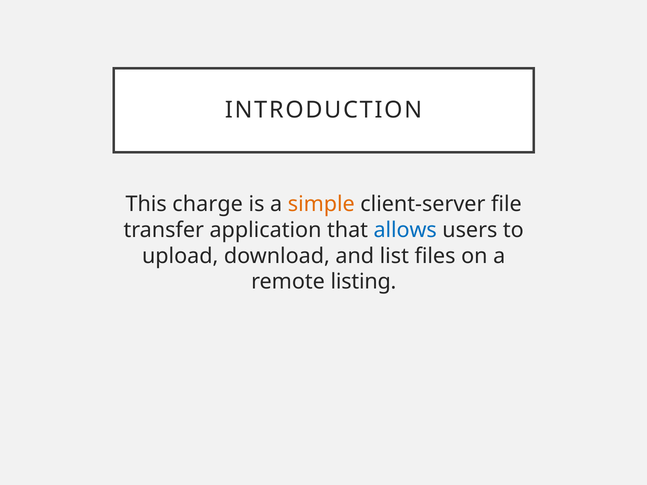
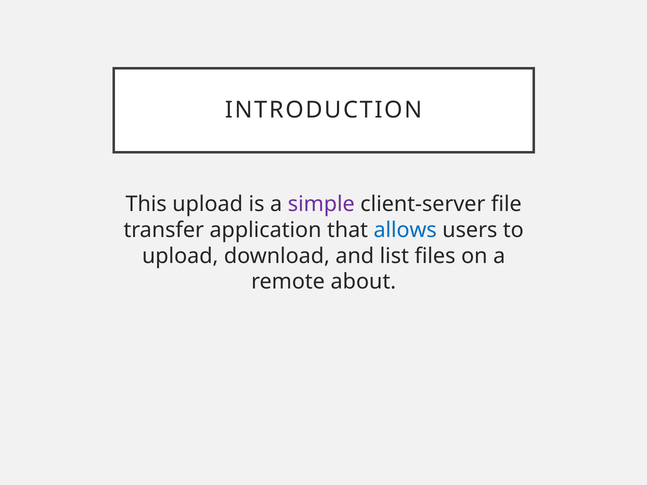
This charge: charge -> upload (208, 204)
simple colour: orange -> purple (321, 204)
listing: listing -> about (363, 282)
